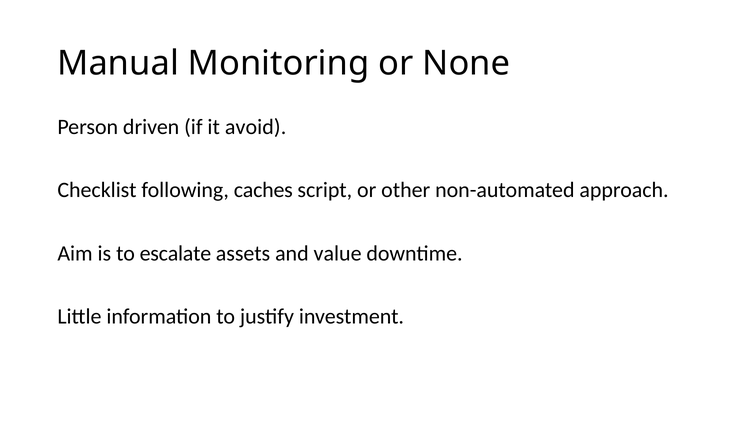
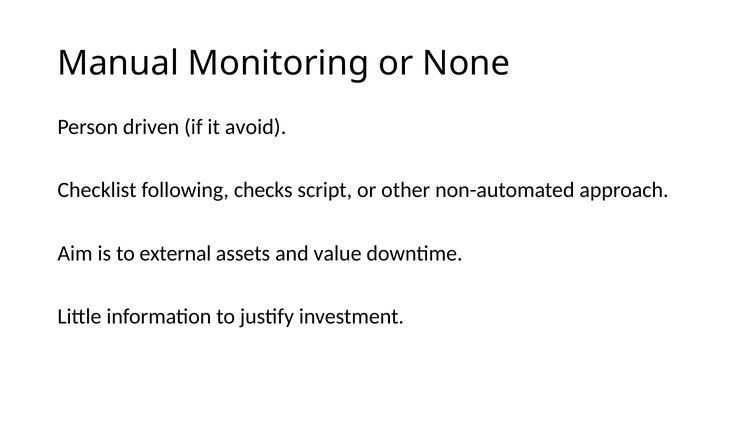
caches: caches -> checks (263, 190)
escalate: escalate -> external (175, 254)
